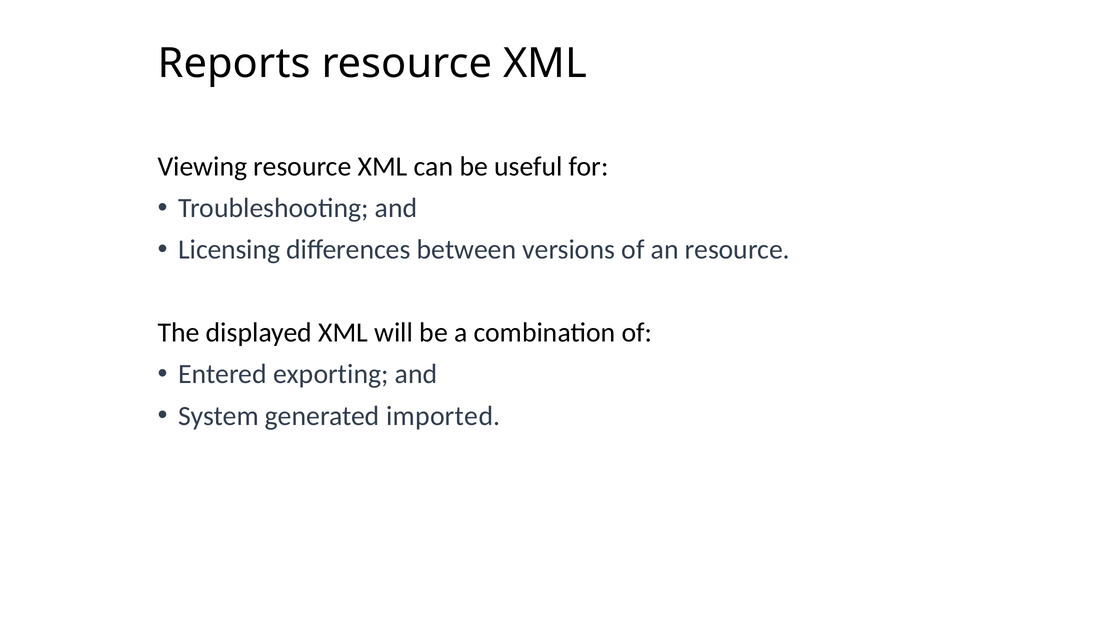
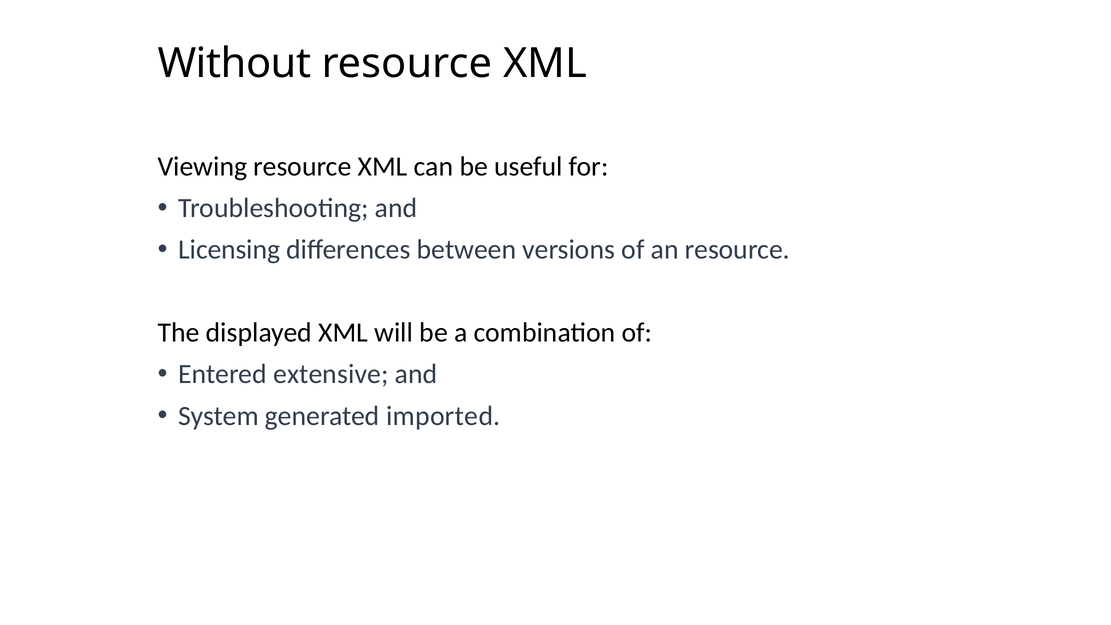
Reports: Reports -> Without (234, 64)
exporting: exporting -> extensive (331, 374)
